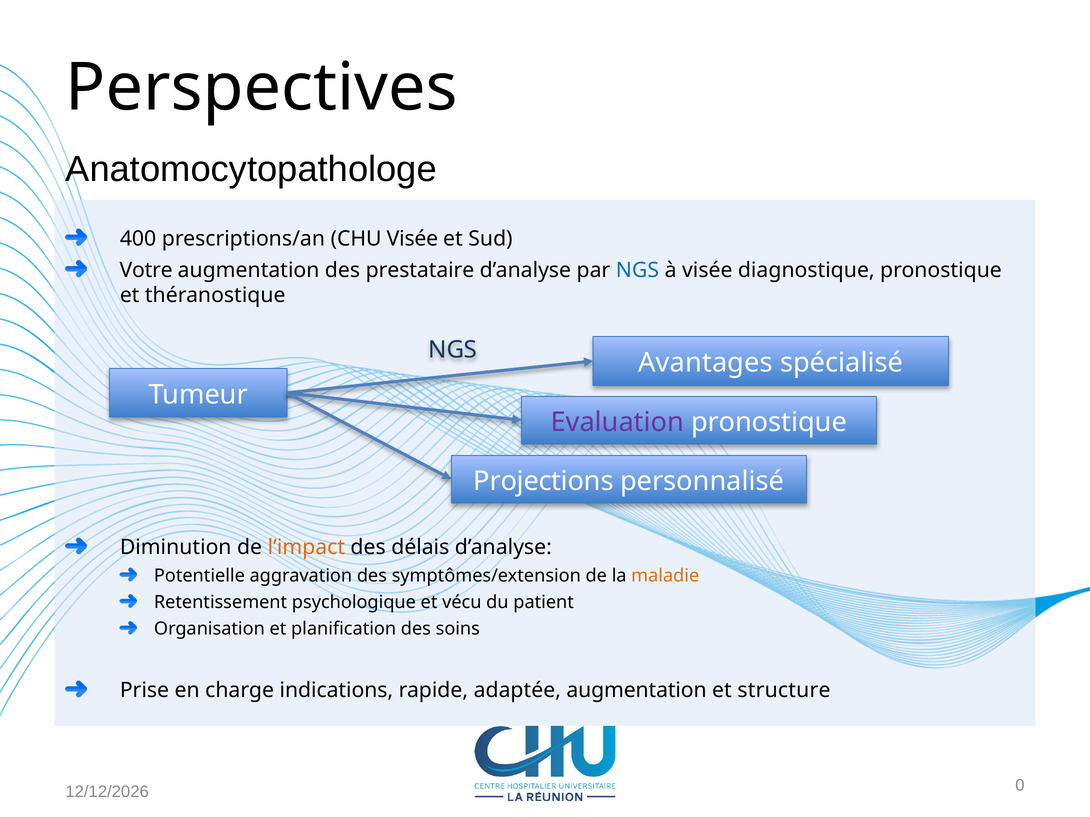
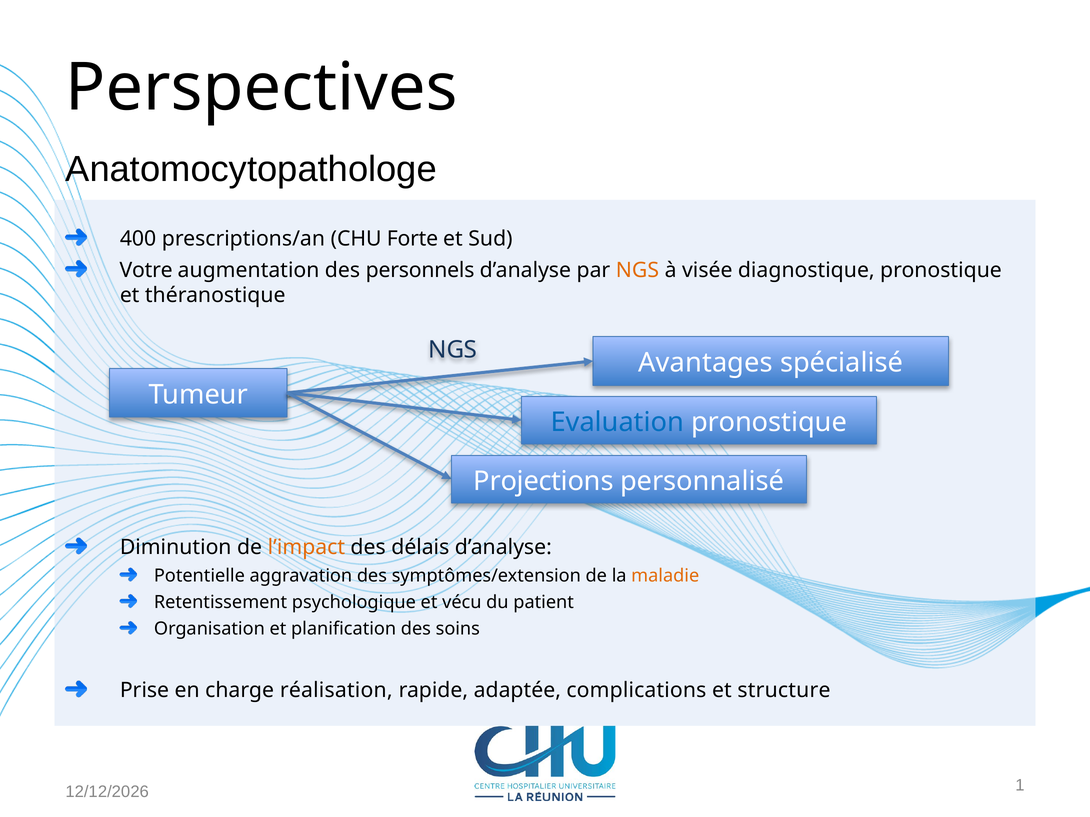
CHU Visée: Visée -> Forte (412, 239)
prestataire: prestataire -> personnels (420, 270)
NGS colour: blue -> orange (637, 270)
Evaluation colour: purple -> blue (617, 422)
indications: indications -> réalisation (336, 691)
adaptée augmentation: augmentation -> complications (636, 691)
0: 0 -> 1 (1020, 786)
